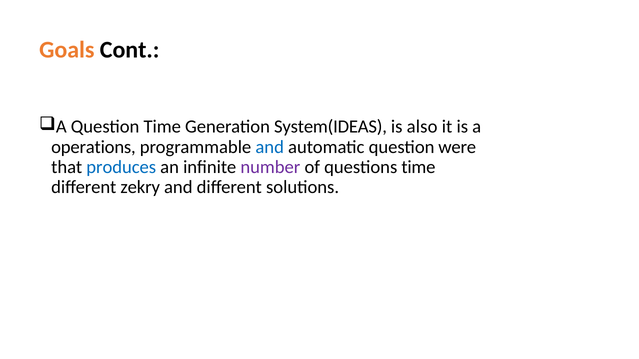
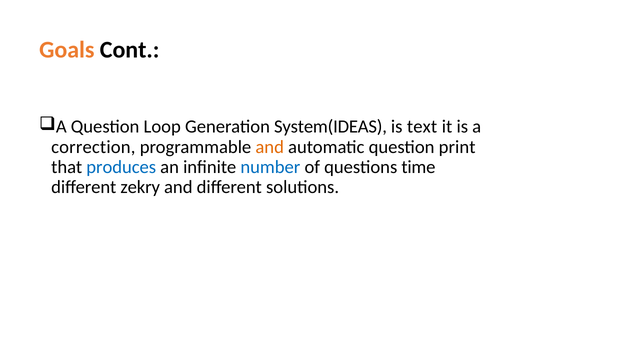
Question Time: Time -> Loop (162, 127)
also: also -> text (422, 127)
operations: operations -> correction (93, 147)
and colour: blue -> orange (270, 147)
were: were -> print (457, 147)
number colour: purple -> blue (270, 167)
